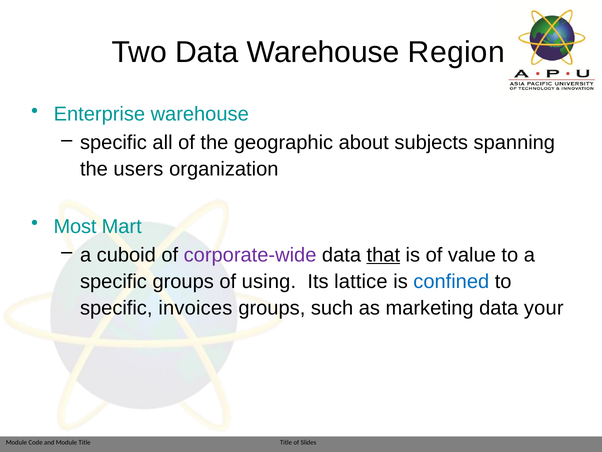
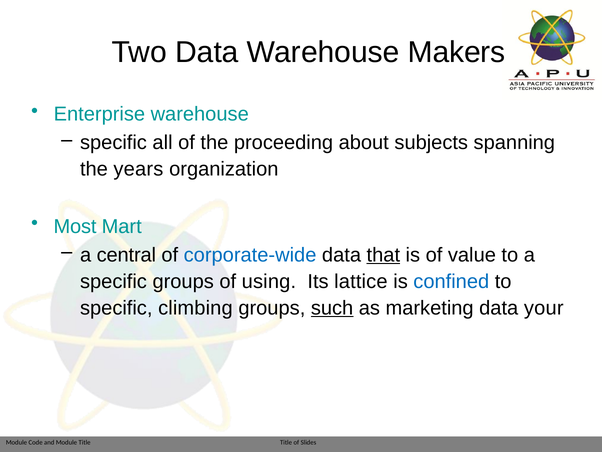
Region: Region -> Makers (457, 52)
geographic: geographic -> proceeding (284, 143)
users: users -> years (138, 169)
cuboid: cuboid -> central (126, 255)
corporate-wide colour: purple -> blue (250, 255)
invoices: invoices -> climbing (195, 308)
such underline: none -> present (332, 308)
